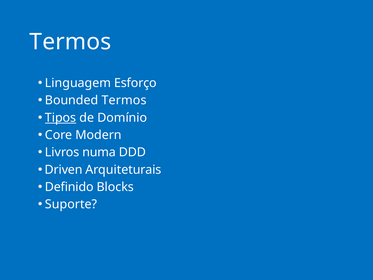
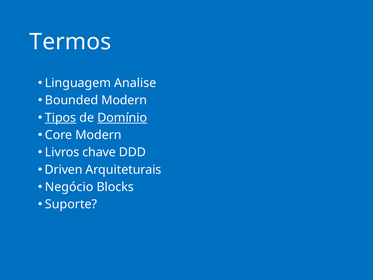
Esforço: Esforço -> Analise (135, 83)
Bounded Termos: Termos -> Modern (124, 100)
Domínio underline: none -> present (122, 118)
numa: numa -> chave (99, 152)
Definido: Definido -> Negócio (69, 187)
